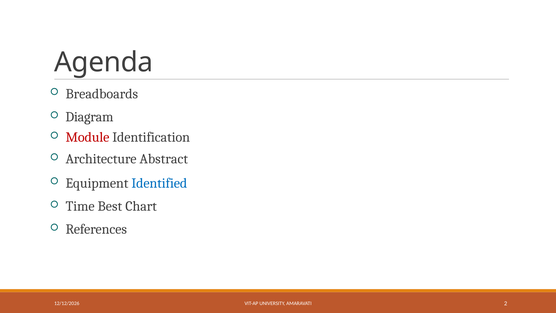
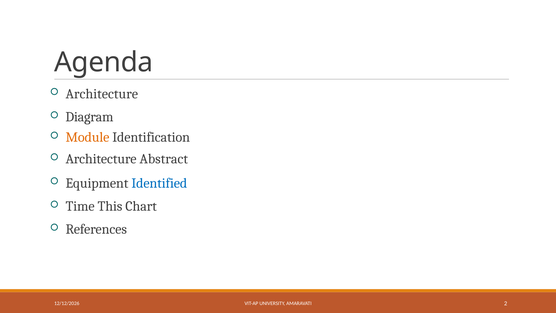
Breadboards: Breadboards -> Architecture (102, 94)
Module colour: red -> orange (87, 137)
Best: Best -> This (110, 206)
